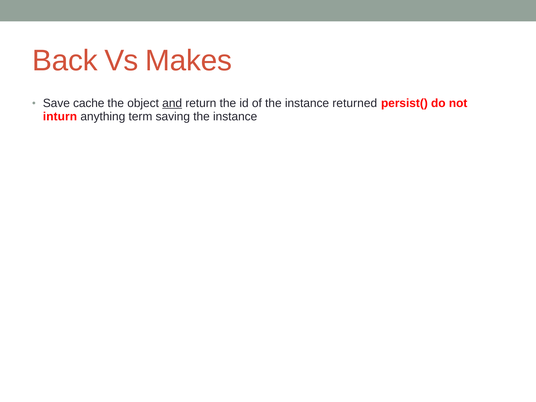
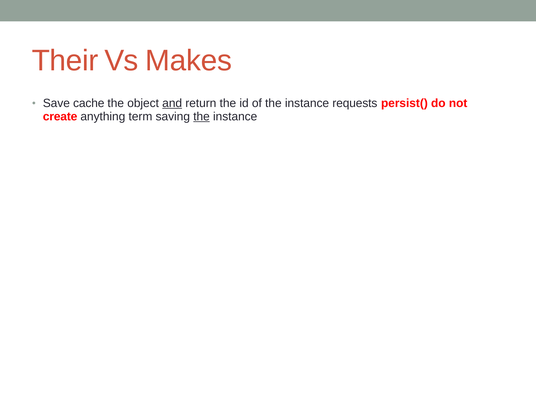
Back: Back -> Their (65, 61)
returned: returned -> requests (355, 103)
inturn: inturn -> create (60, 117)
the underline: none -> present (202, 117)
